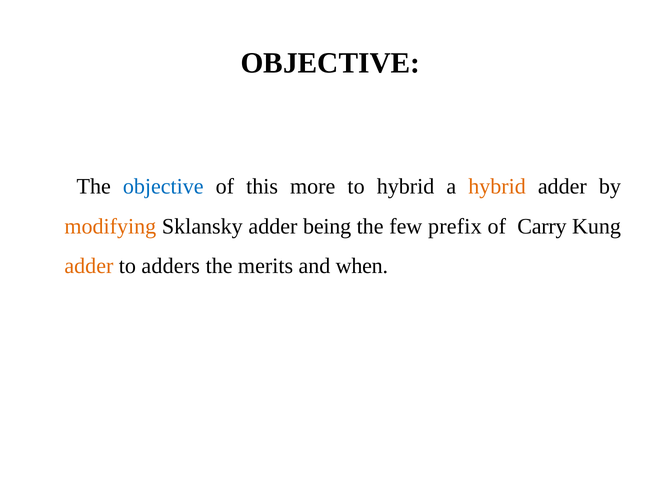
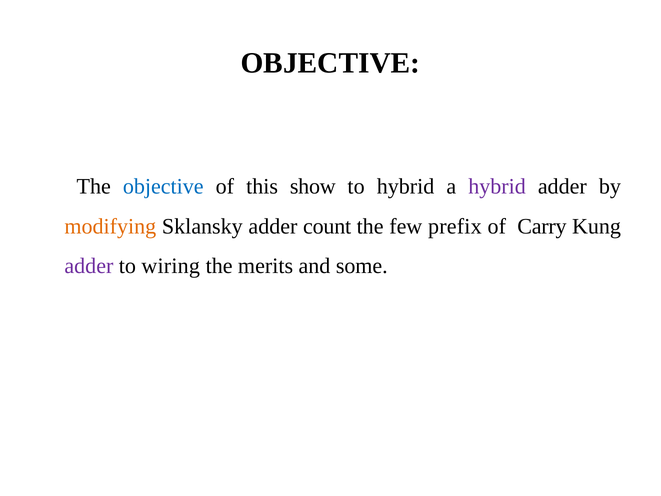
more: more -> show (313, 187)
hybrid colour: orange -> purple (497, 187)
being: being -> count (327, 226)
adder colour: orange -> purple (89, 266)
adders: adders -> wiring (171, 266)
when: when -> some (362, 266)
